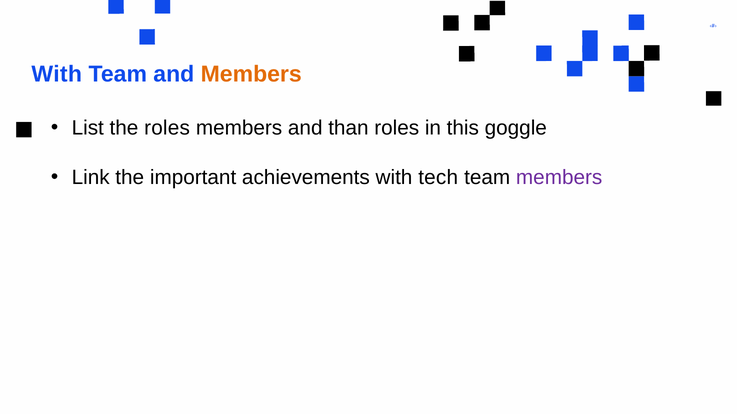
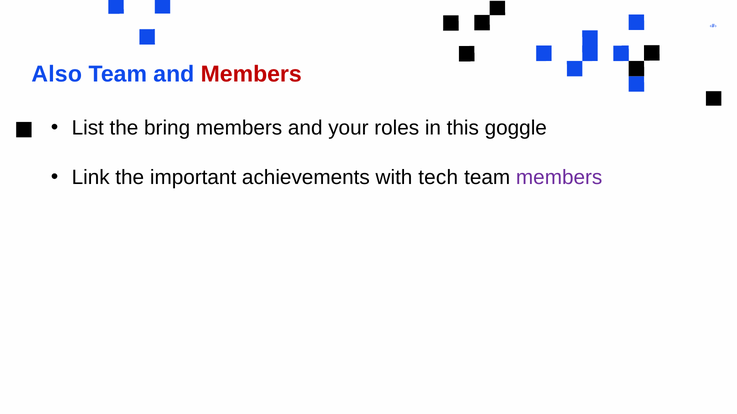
With: With -> Also (57, 74)
Members colour: orange -> red (251, 74)
the roles: roles -> bring (167, 128)
than: than -> your (348, 128)
